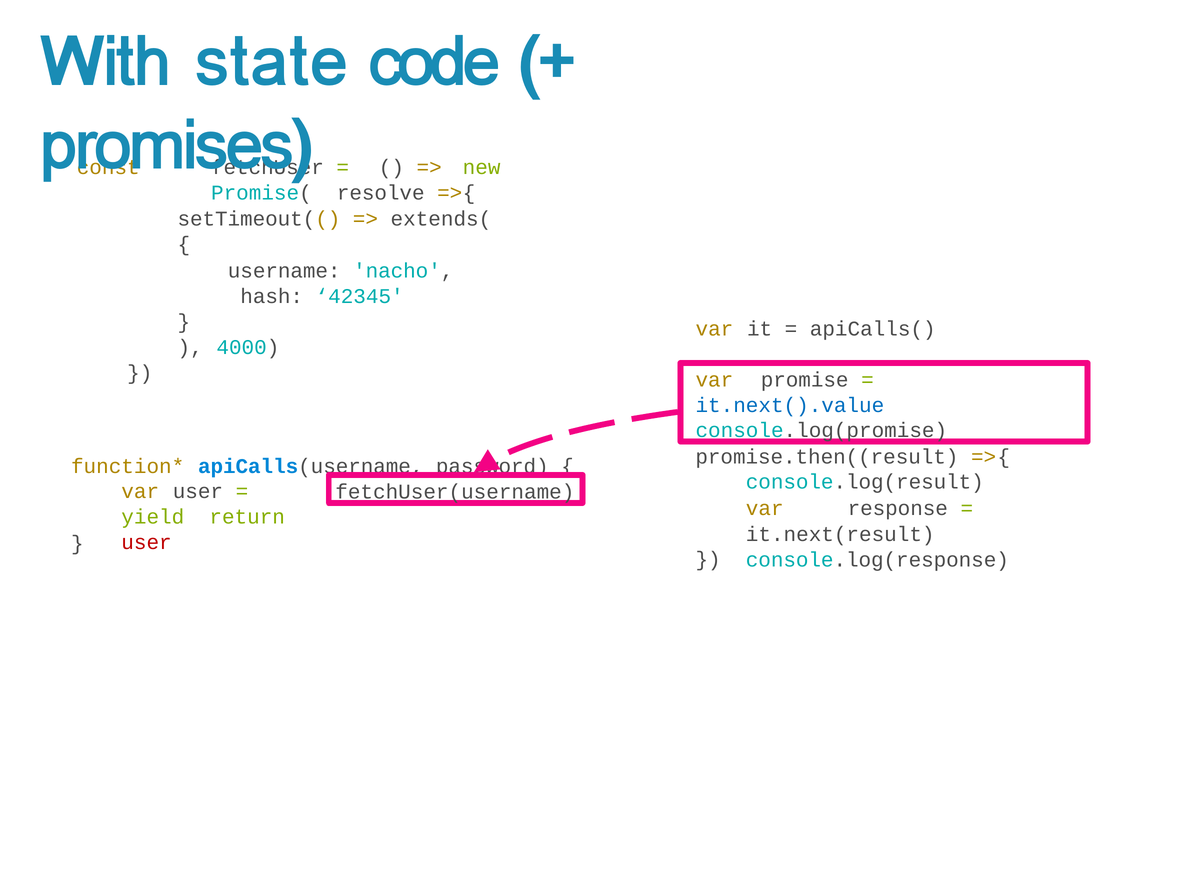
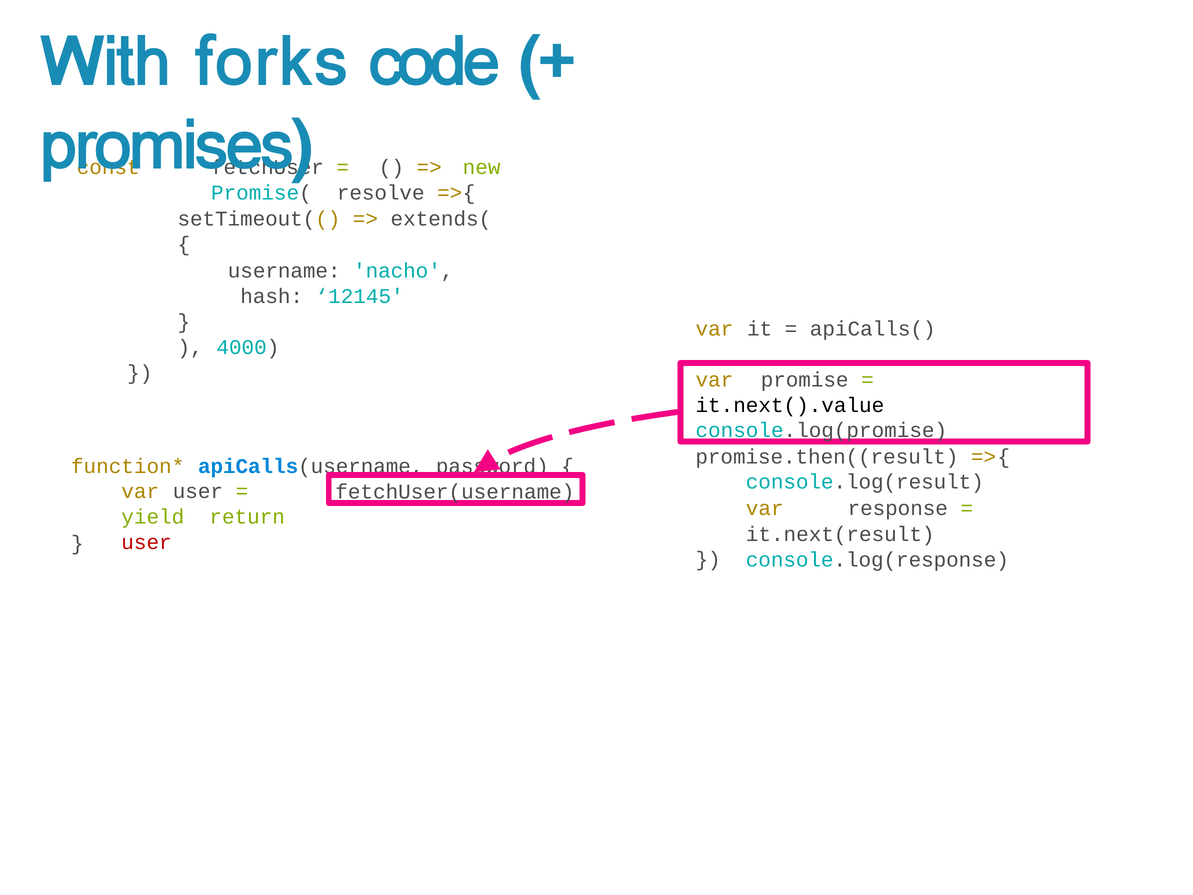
state: state -> forks (272, 62)
42345: 42345 -> 12145 (360, 296)
it.next().value colour: blue -> black (790, 405)
